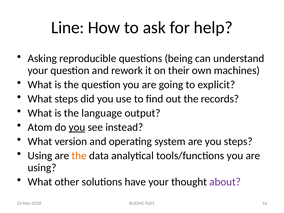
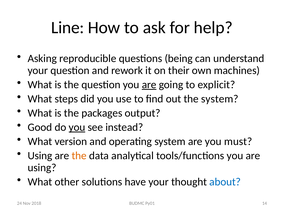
are underline: none -> present (149, 85)
the records: records -> system (220, 99)
language: language -> packages (102, 113)
Atom: Atom -> Good (40, 127)
you steps: steps -> must (238, 141)
about colour: purple -> blue (225, 182)
